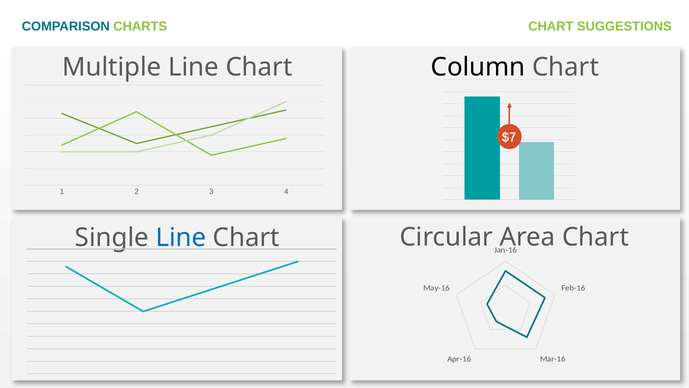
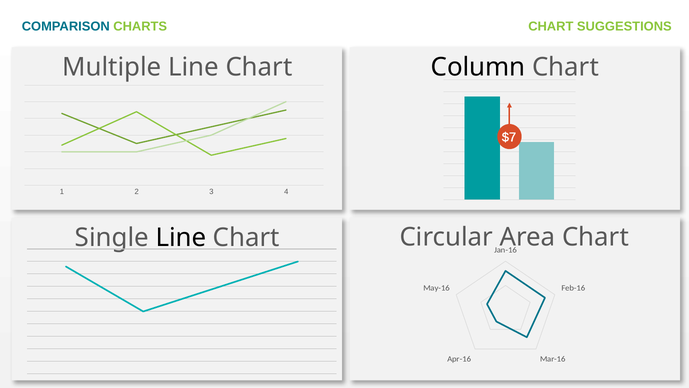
Line colour: blue -> black (181, 237)
